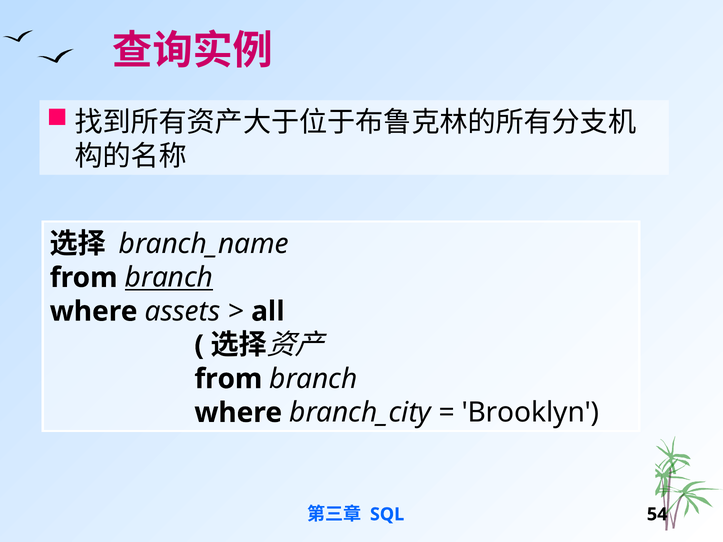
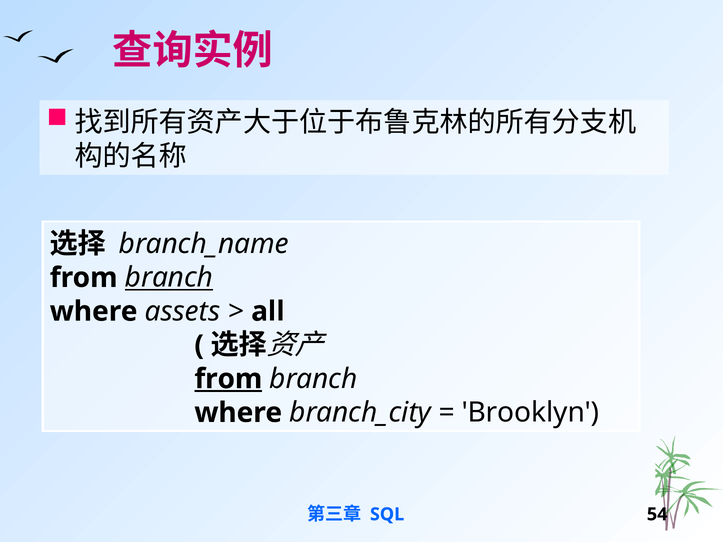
from underline: none -> present (228, 379)
